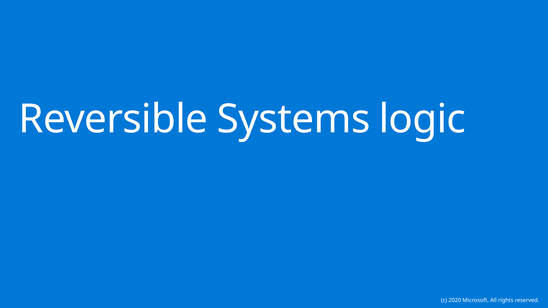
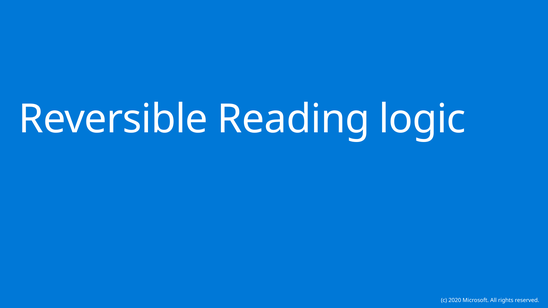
Systems: Systems -> Reading (294, 119)
